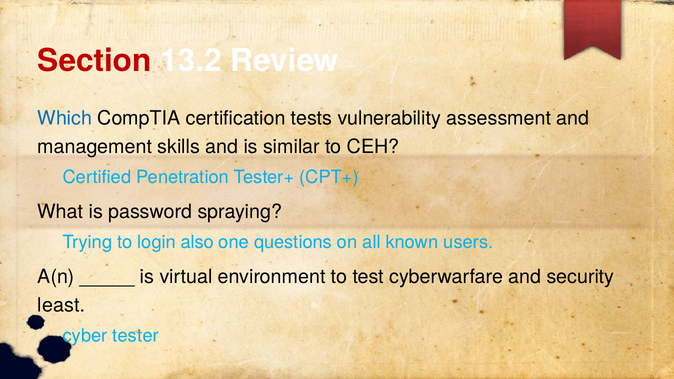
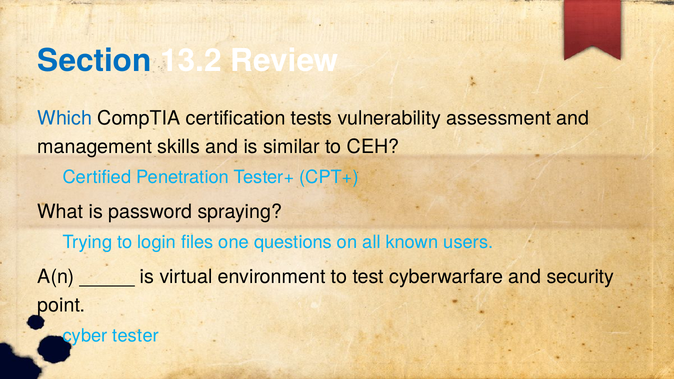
Section colour: red -> blue (95, 61)
also: also -> files (197, 242)
least: least -> point (61, 305)
